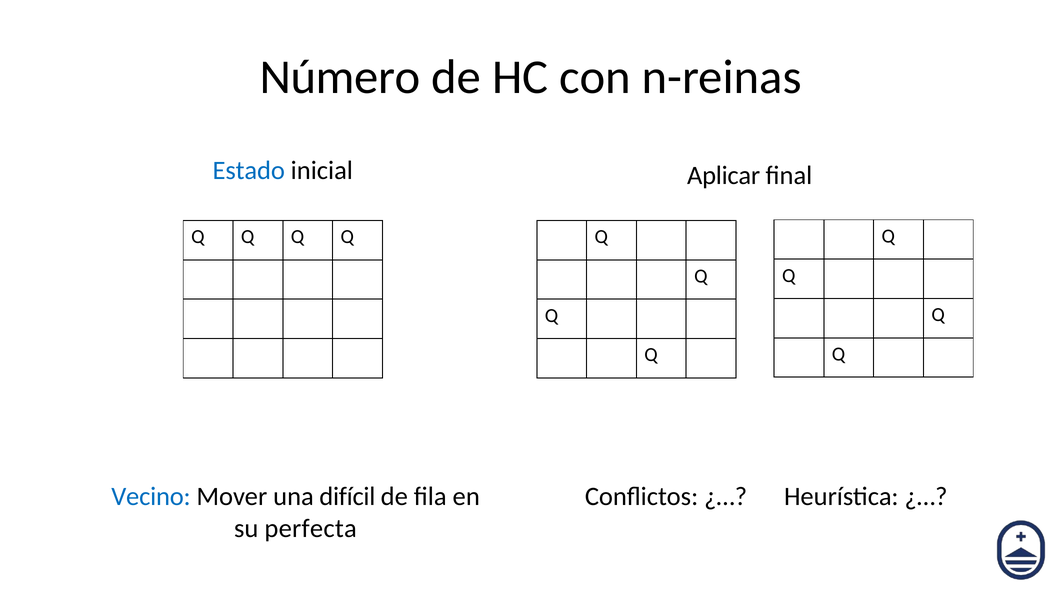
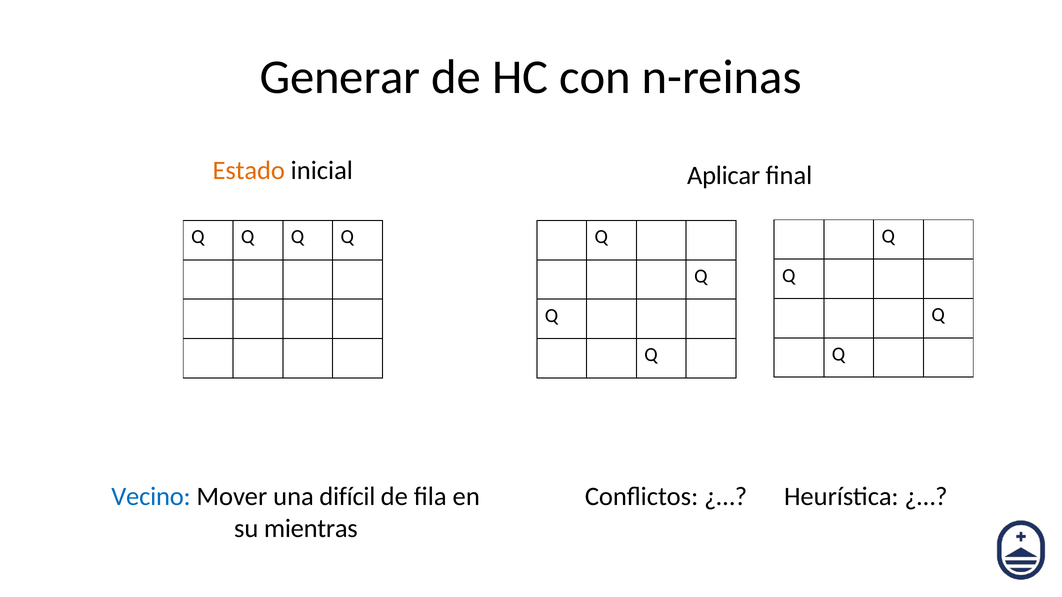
Número: Número -> Generar (340, 77)
Estado colour: blue -> orange (249, 171)
perfecta: perfecta -> mientras (311, 529)
